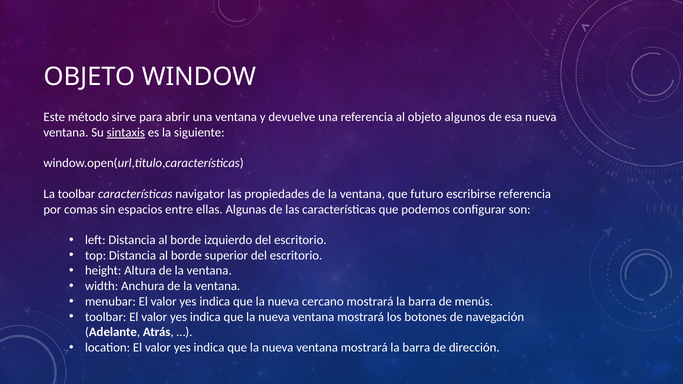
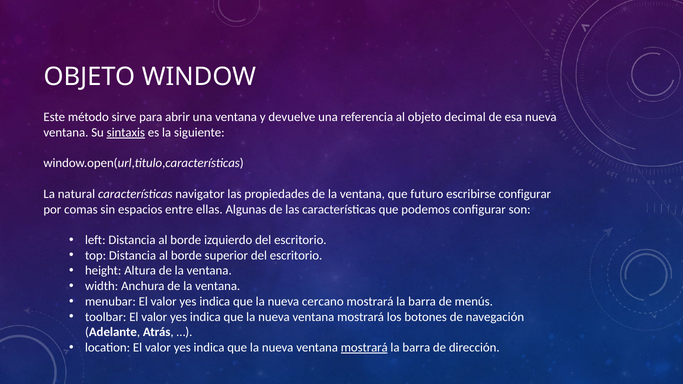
algunos: algunos -> decimal (465, 117)
La toolbar: toolbar -> natural (76, 194)
escribirse referencia: referencia -> configurar (525, 194)
mostrará underline: none -> present (364, 348)
